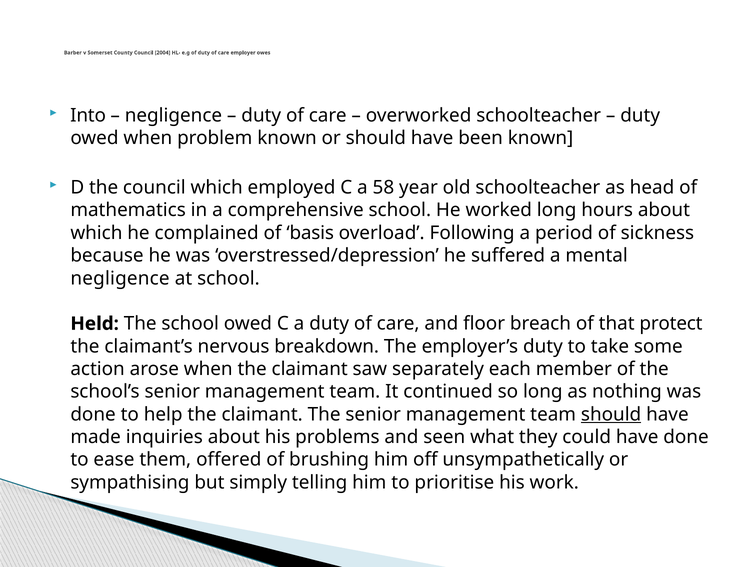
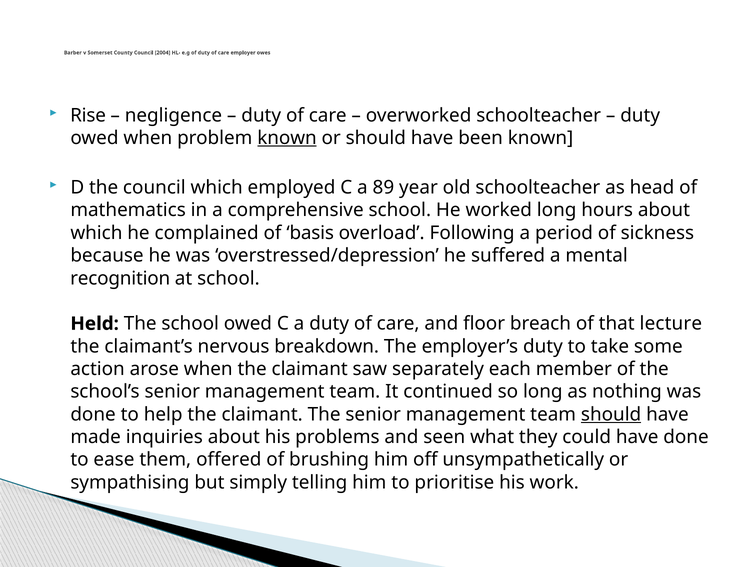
Into: Into -> Rise (88, 115)
known underline: none -> present (287, 138)
58: 58 -> 89 (383, 188)
negligence: negligence -> recognition (120, 278)
protect: protect -> lecture (671, 324)
